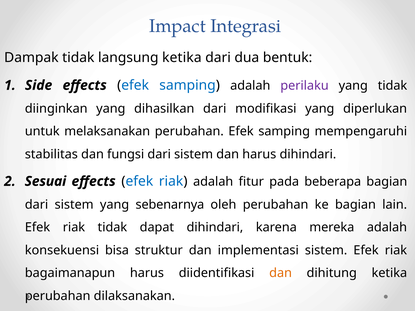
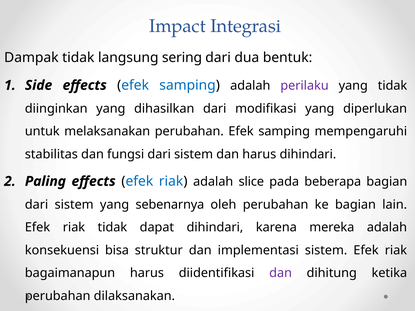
langsung ketika: ketika -> sering (182, 58)
Sesuai: Sesuai -> Paling (45, 181)
fitur: fitur -> slice (251, 182)
dan colour: orange -> purple (281, 273)
